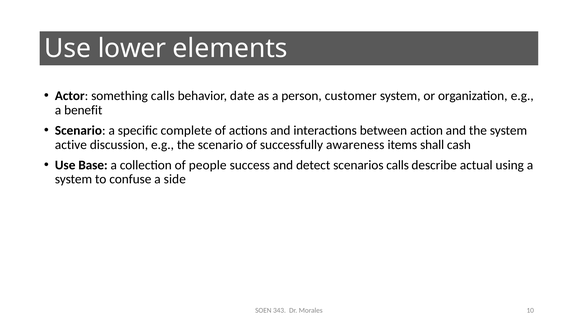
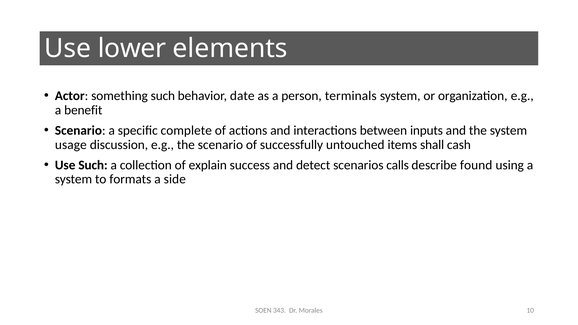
something calls: calls -> such (163, 96)
customer: customer -> terminals (351, 96)
action: action -> inputs (427, 130)
active: active -> usage (71, 145)
awareness: awareness -> untouched (355, 145)
Use Base: Base -> Such (93, 165)
people: people -> explain (208, 165)
actual: actual -> found (476, 165)
confuse: confuse -> formats (130, 179)
